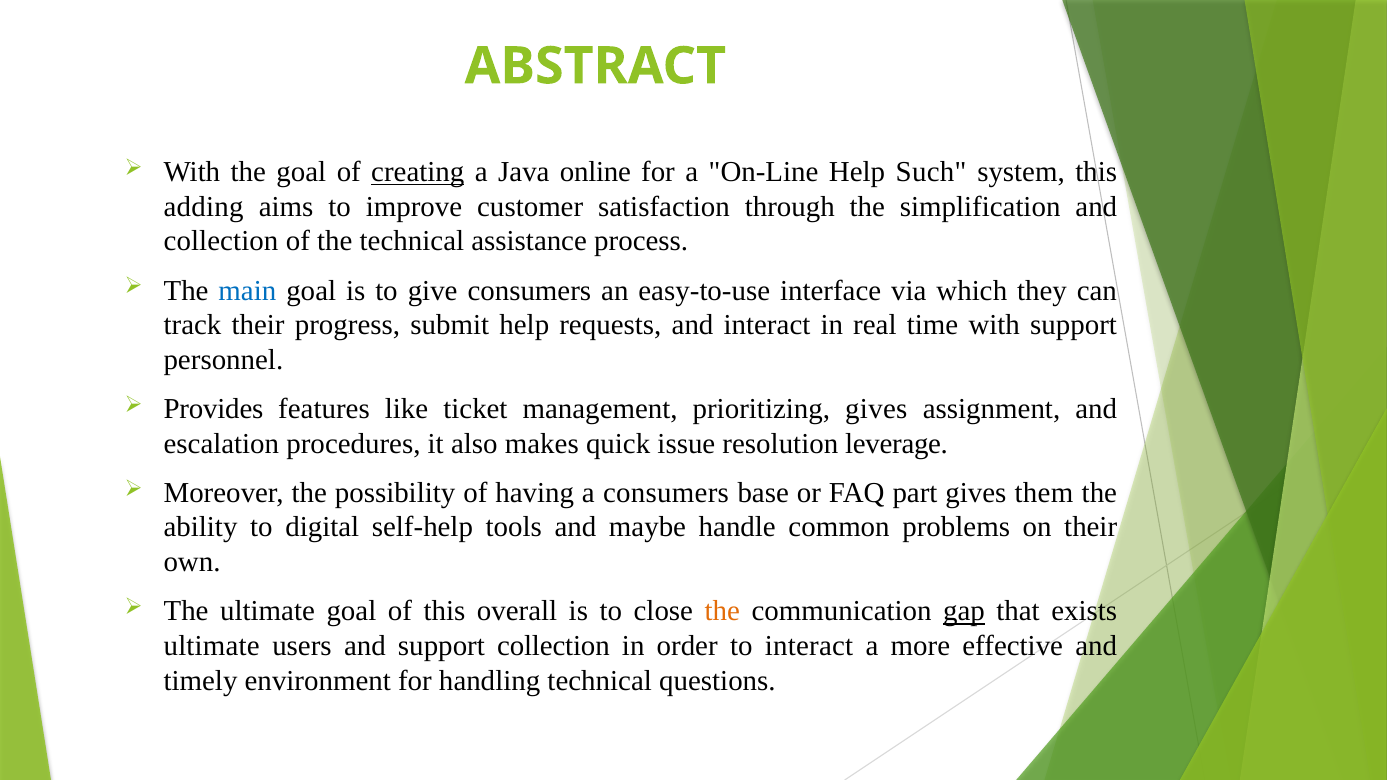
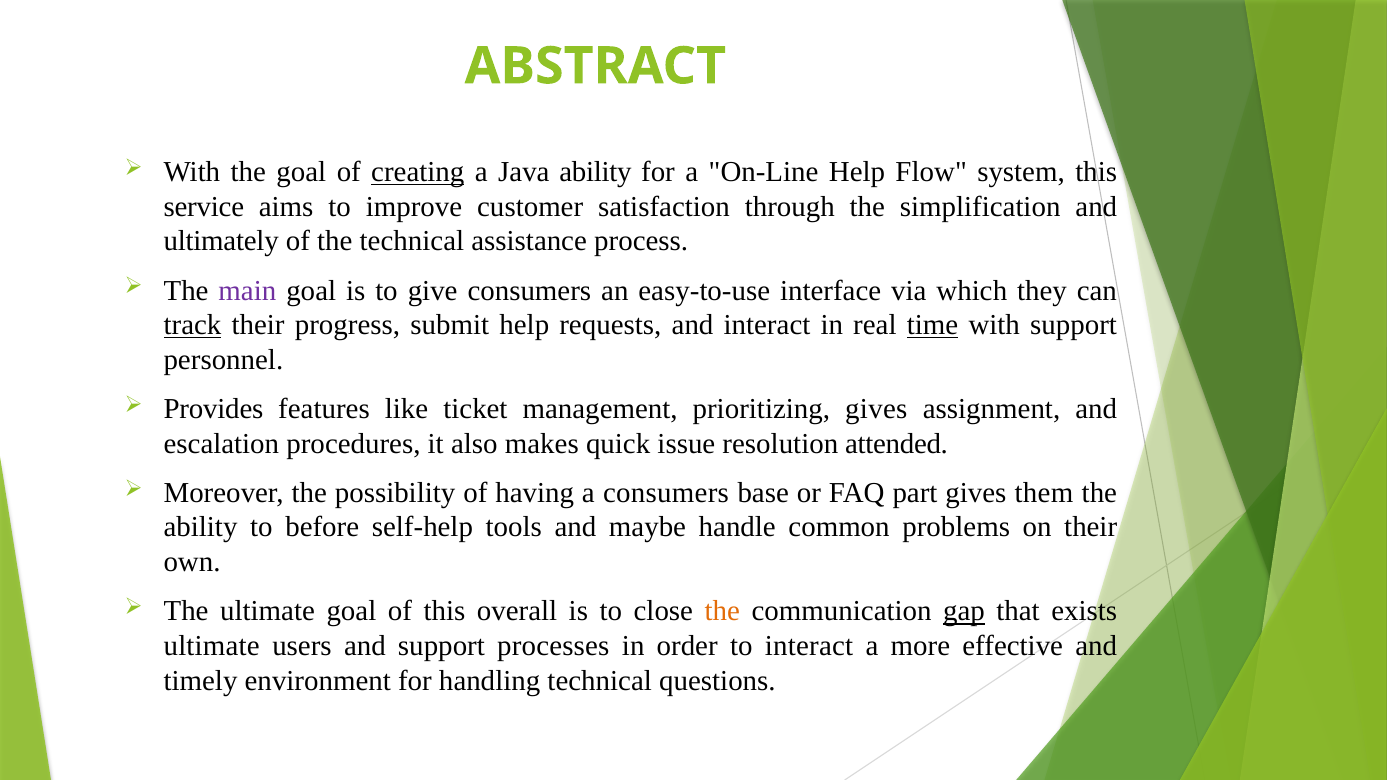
Java online: online -> ability (595, 172)
Such: Such -> Flow (931, 172)
adding: adding -> service (204, 207)
collection: collection -> ultimately (221, 241)
main colour: blue -> purple (247, 291)
track underline: none -> present (192, 325)
time underline: none -> present (933, 325)
leverage: leverage -> attended (897, 444)
digital: digital -> before (322, 528)
support collection: collection -> processes (553, 646)
